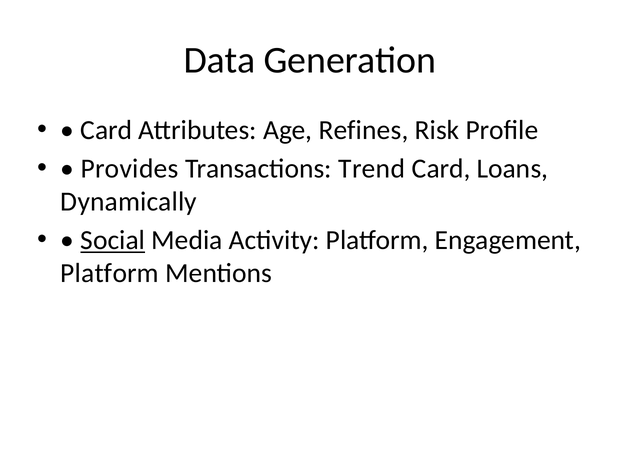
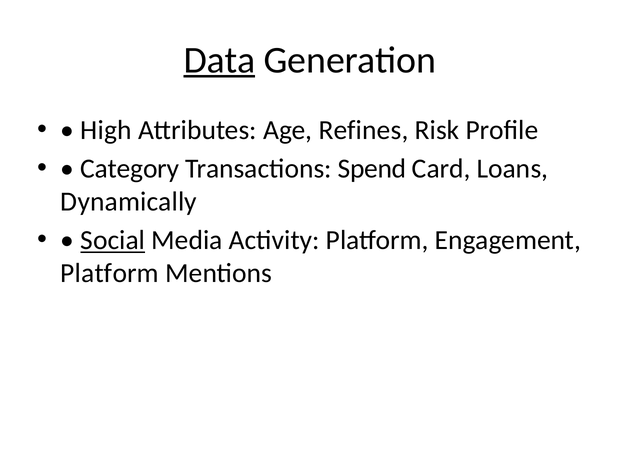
Data underline: none -> present (219, 60)
Card: Card -> High (106, 130)
Provides: Provides -> Category (130, 169)
Trend: Trend -> Spend (372, 169)
